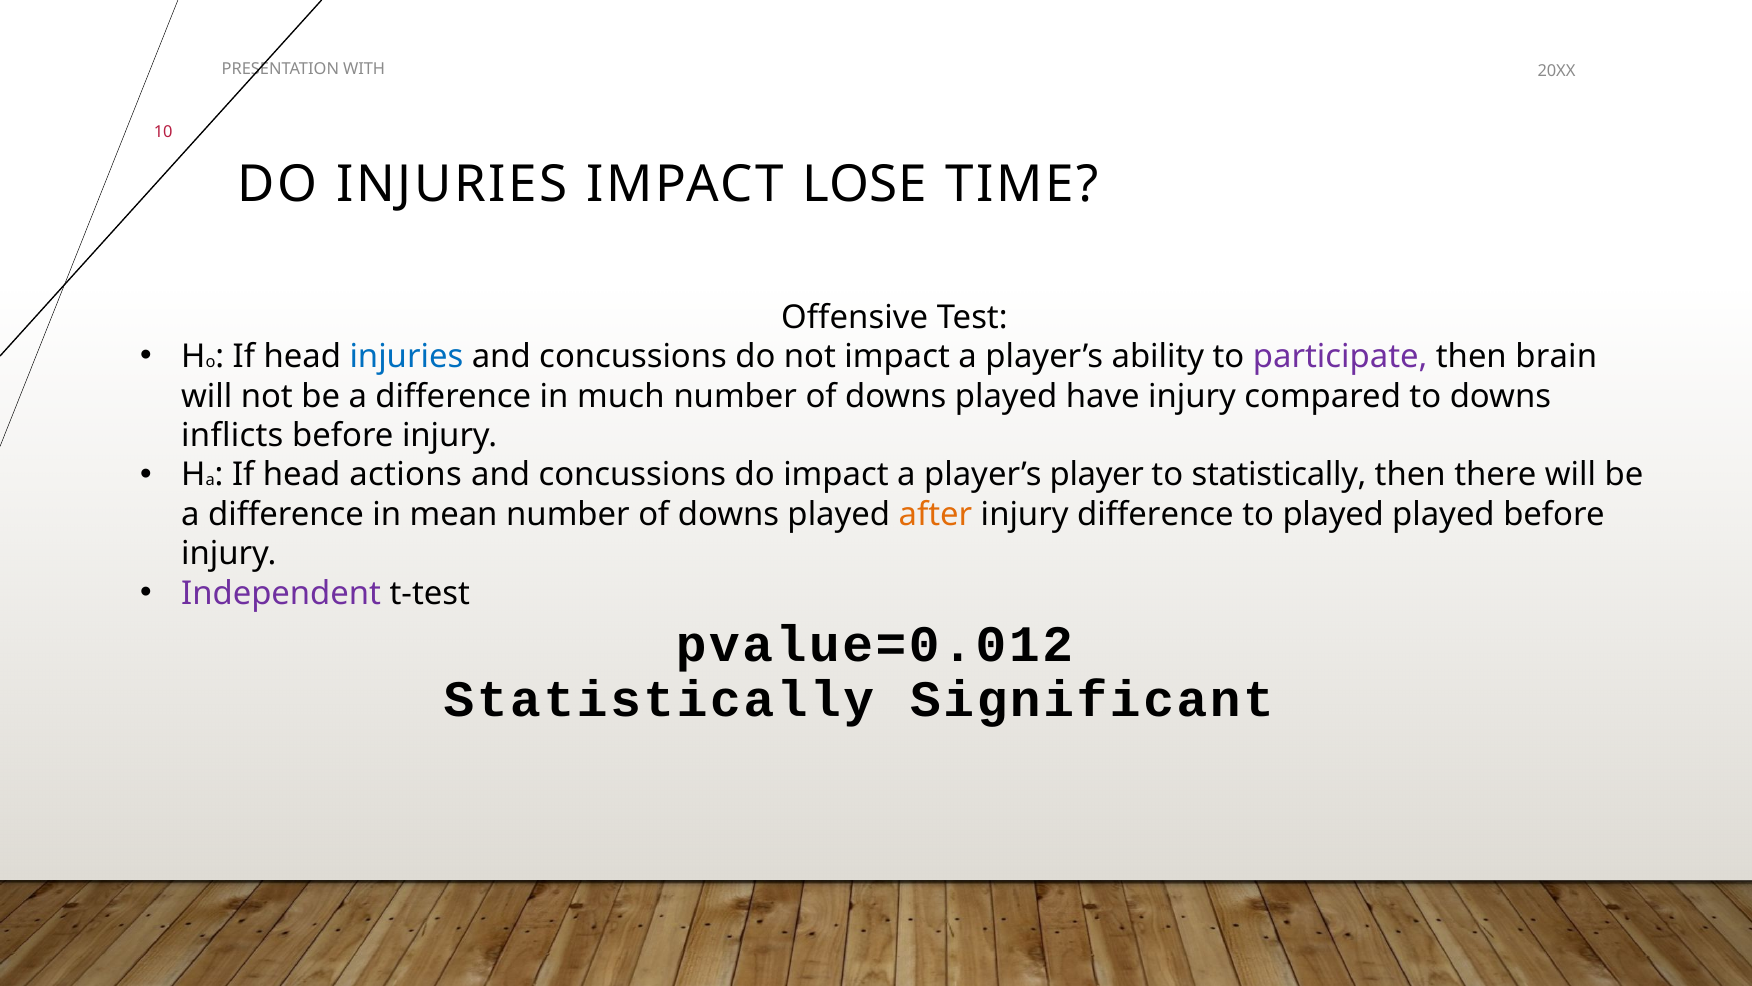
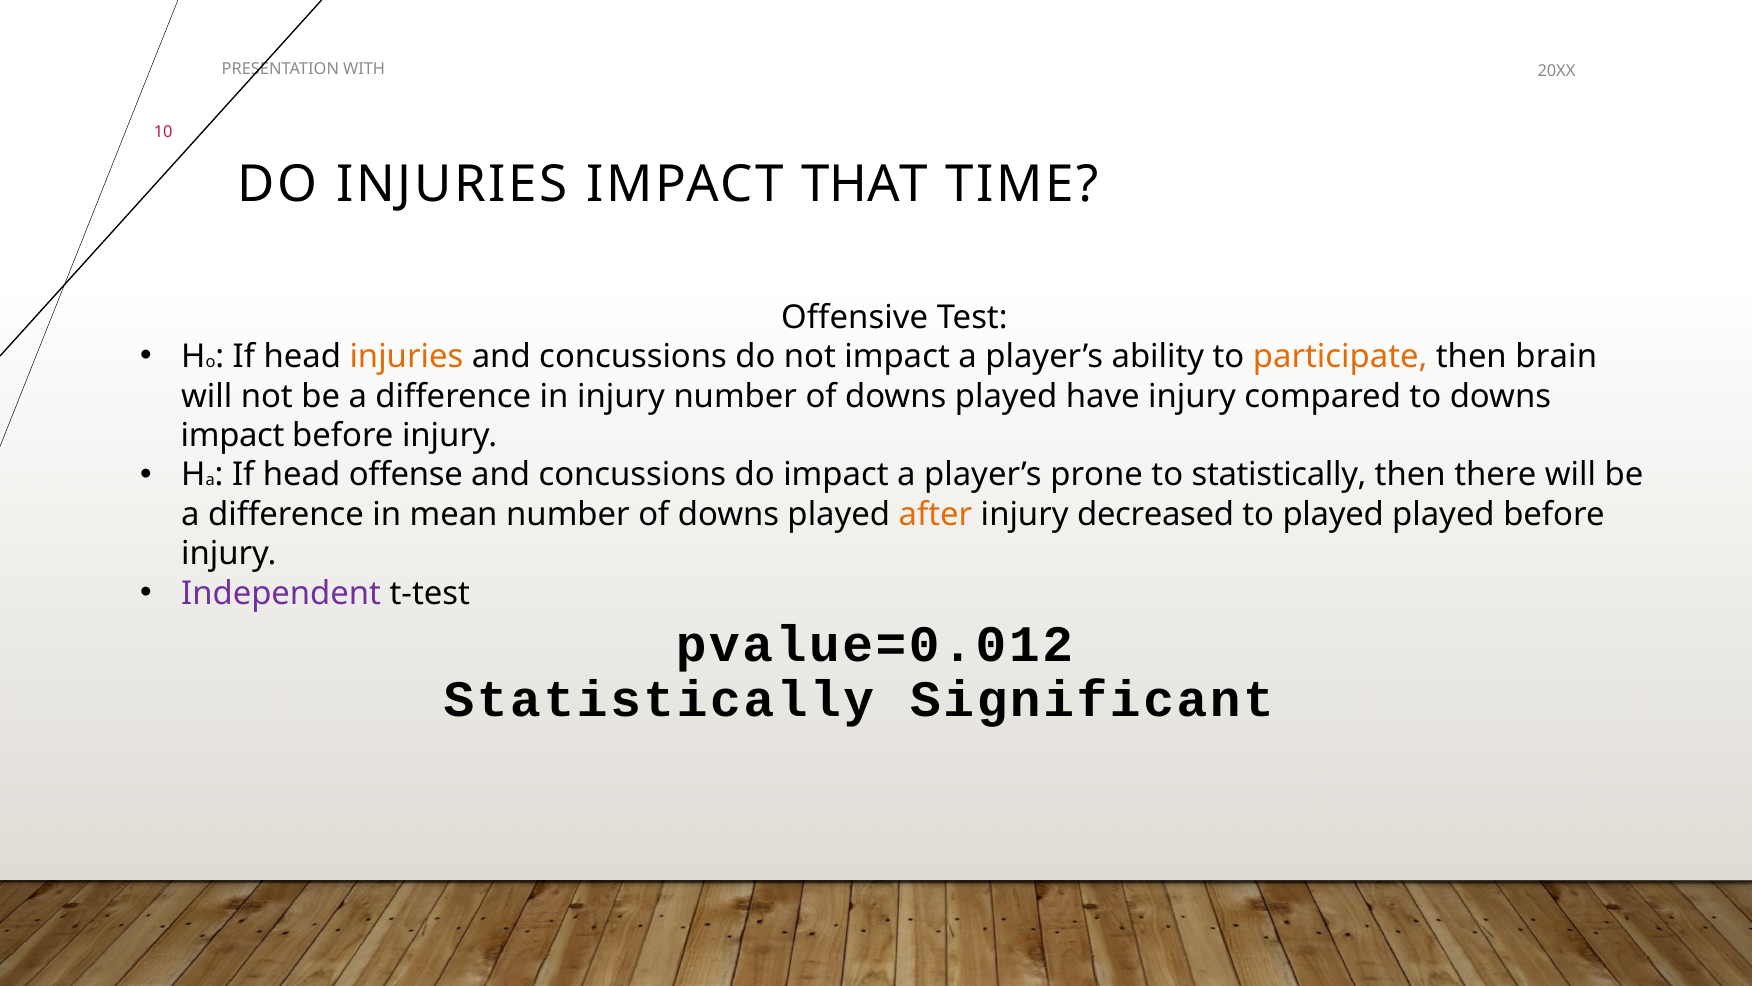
LOSE: LOSE -> THAT (865, 185)
injuries colour: blue -> orange (406, 357)
participate colour: purple -> orange (1340, 357)
in much: much -> injury (621, 396)
inflicts: inflicts -> impact (233, 435)
actions: actions -> offense (406, 475)
player: player -> prone (1097, 475)
injury difference: difference -> decreased (1156, 514)
